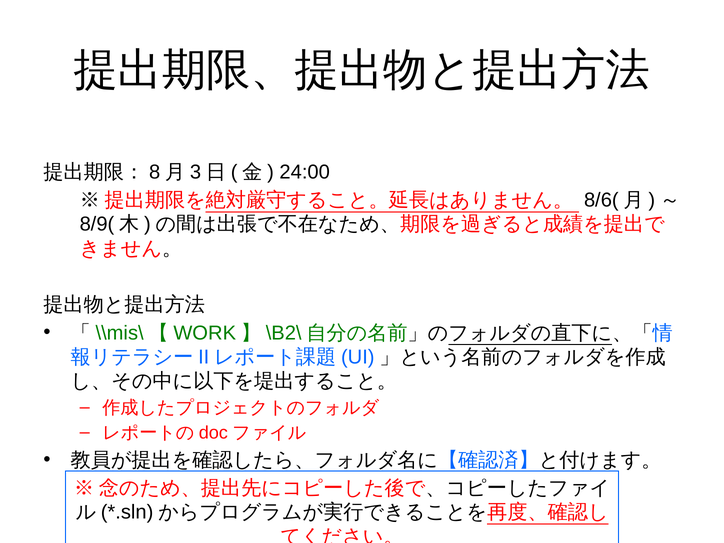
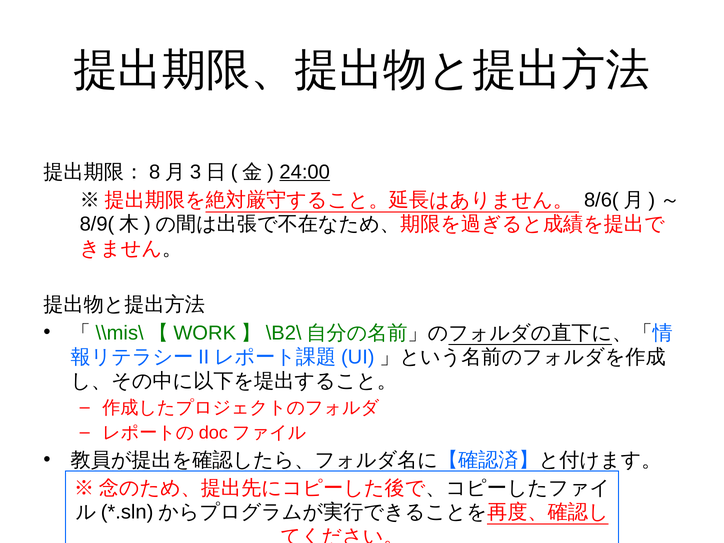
24:00 underline: none -> present (305, 172)
